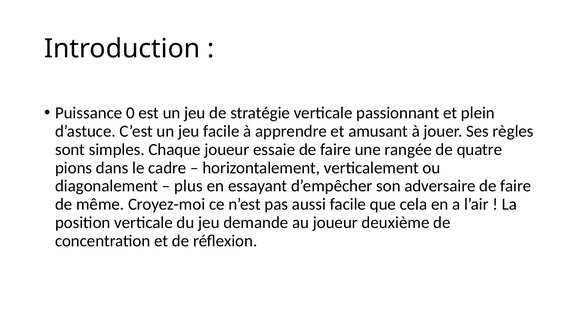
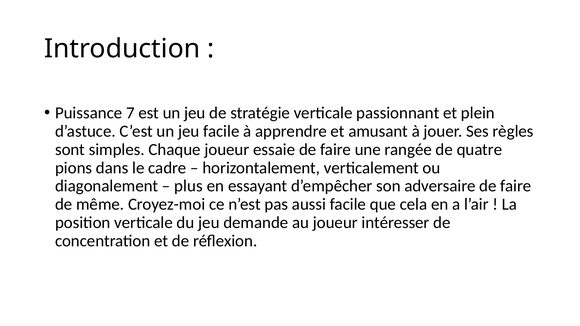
0: 0 -> 7 (130, 113)
deuxième: deuxième -> intéresser (396, 223)
